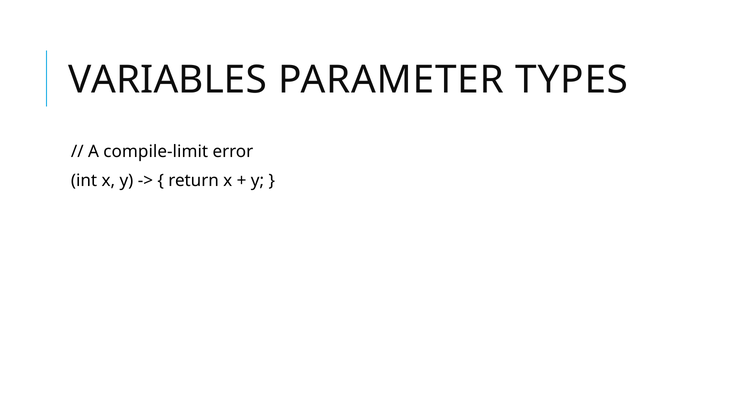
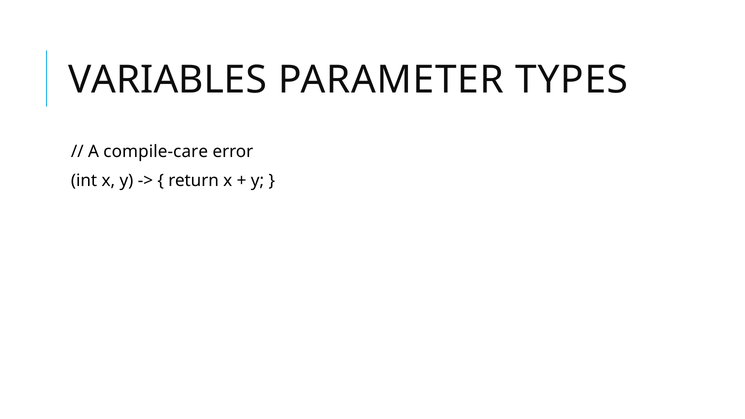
compile-limit: compile-limit -> compile-care (156, 152)
